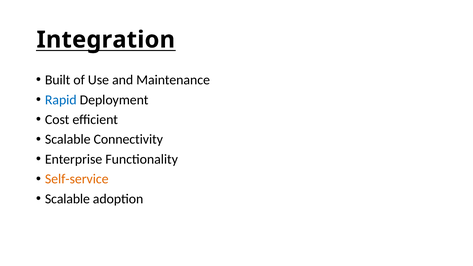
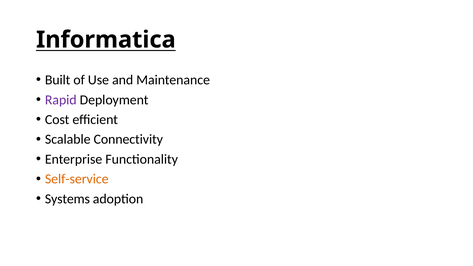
Integration: Integration -> Informatica (106, 40)
Rapid colour: blue -> purple (61, 100)
Scalable: Scalable -> Systems (67, 199)
